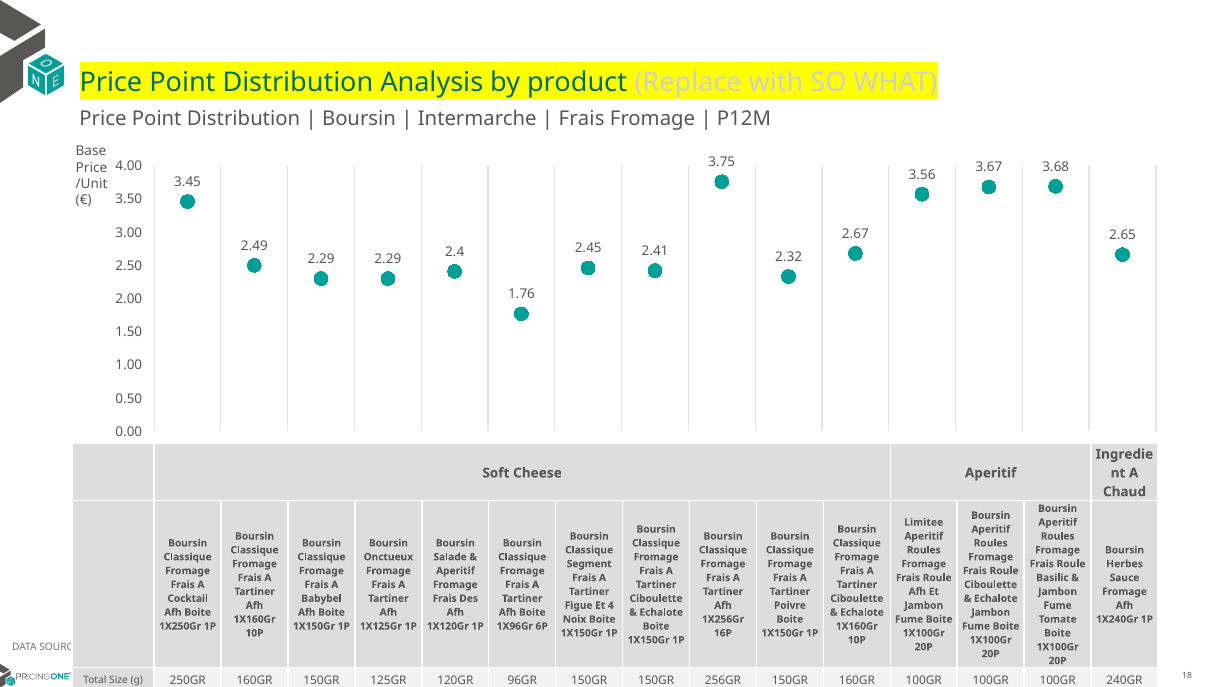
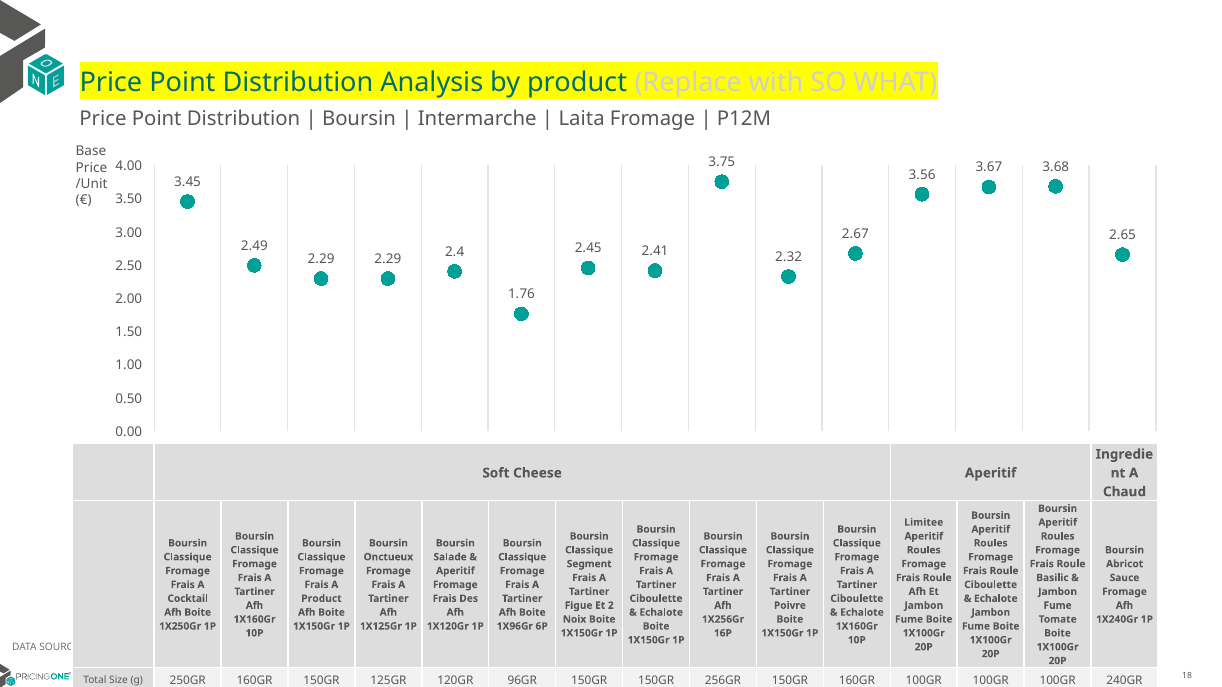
Frais: Frais -> Laita (582, 119)
Herbes: Herbes -> Abricot (1125, 564)
Babybel: Babybel -> Product (321, 599)
4: 4 -> 2 (611, 606)
